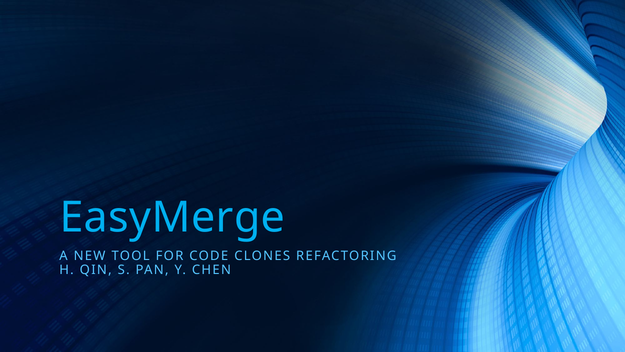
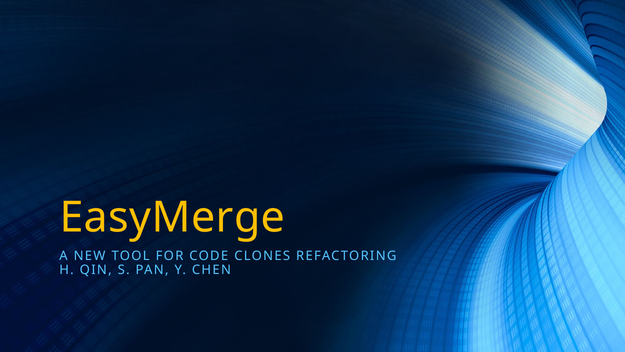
EasyMerge colour: light blue -> yellow (172, 217)
